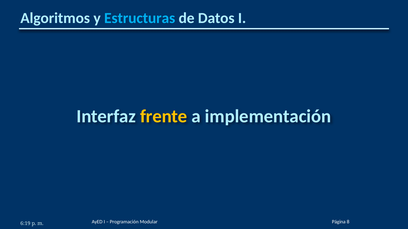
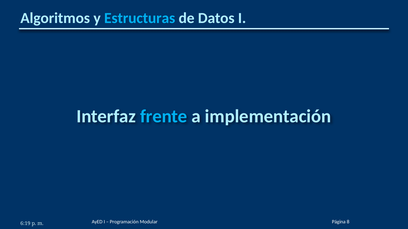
frente colour: yellow -> light blue (164, 116)
